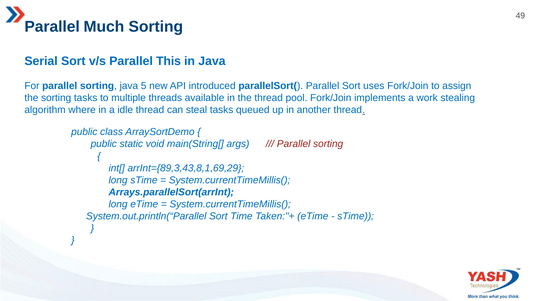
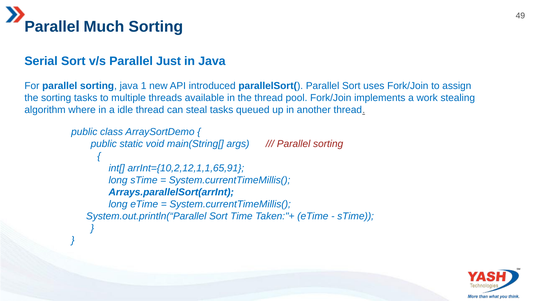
This: This -> Just (169, 61)
5: 5 -> 1 (144, 86)
arrInt={89,3,43,8,1,69,29: arrInt={89,3,43,8,1,69,29 -> arrInt={10,2,12,1,1,65,91 (186, 168)
